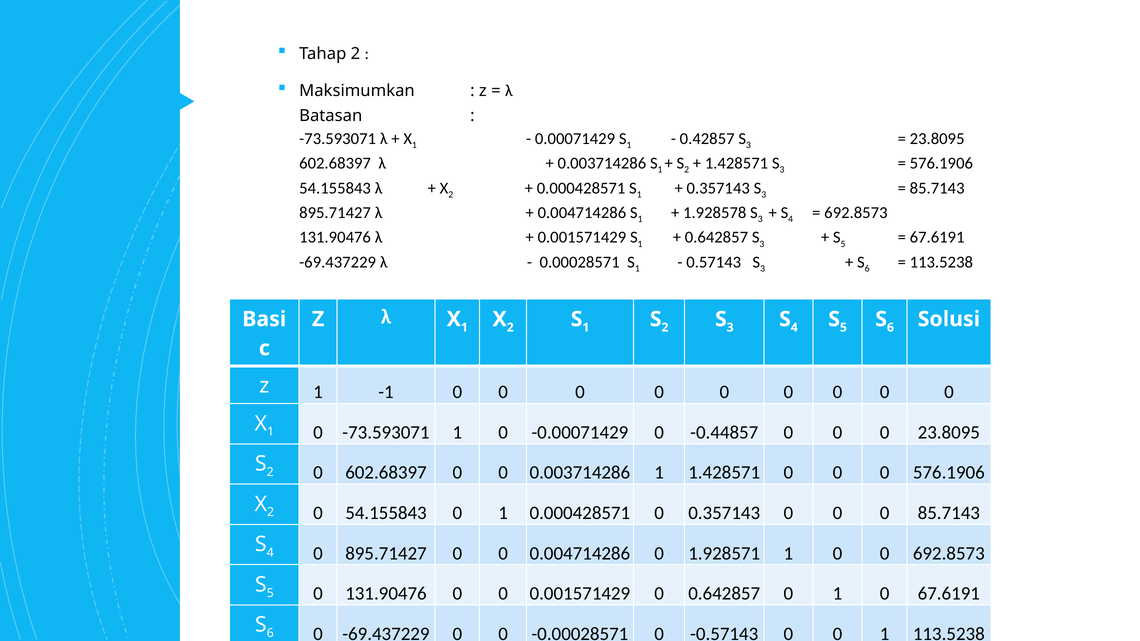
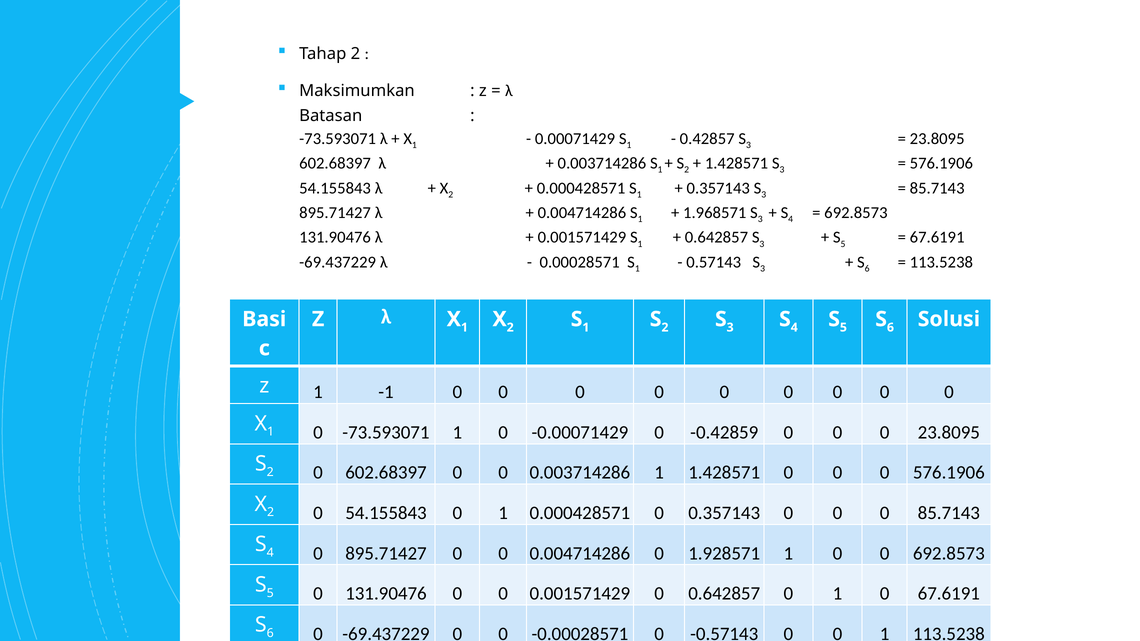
1.928578: 1.928578 -> 1.968571 (715, 213)
-0.44857: -0.44857 -> -0.42859 (724, 433)
